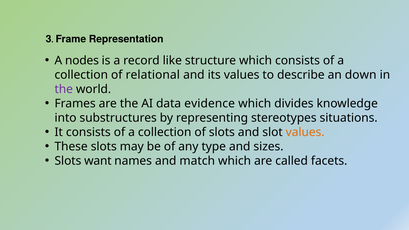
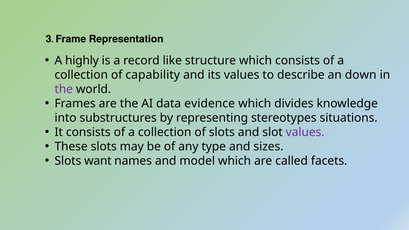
nodes: nodes -> highly (82, 61)
relational: relational -> capability (153, 75)
values colour: orange -> purple (305, 132)
match: match -> model (197, 161)
